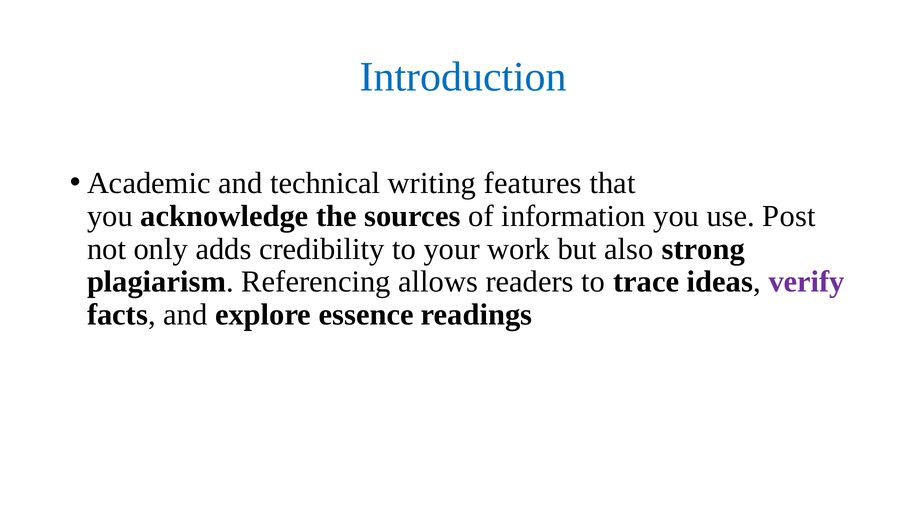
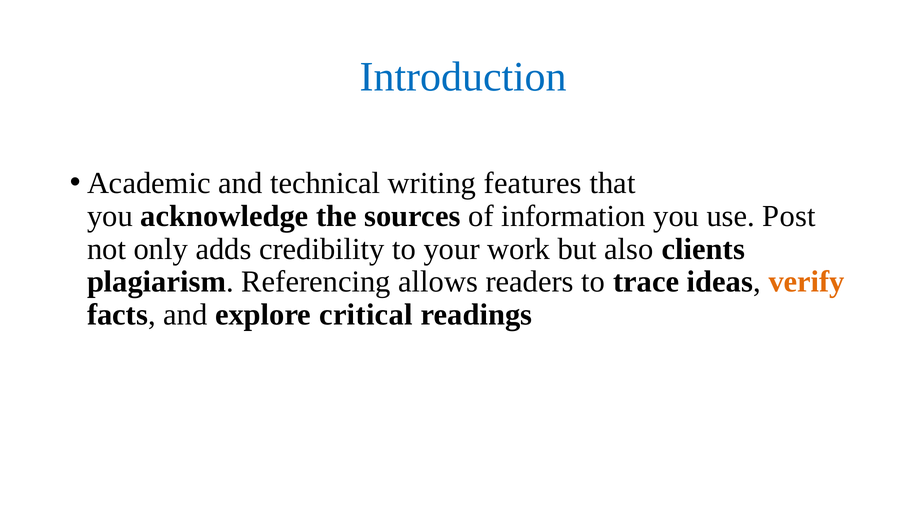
strong: strong -> clients (703, 249)
verify colour: purple -> orange (807, 282)
essence: essence -> critical (366, 315)
